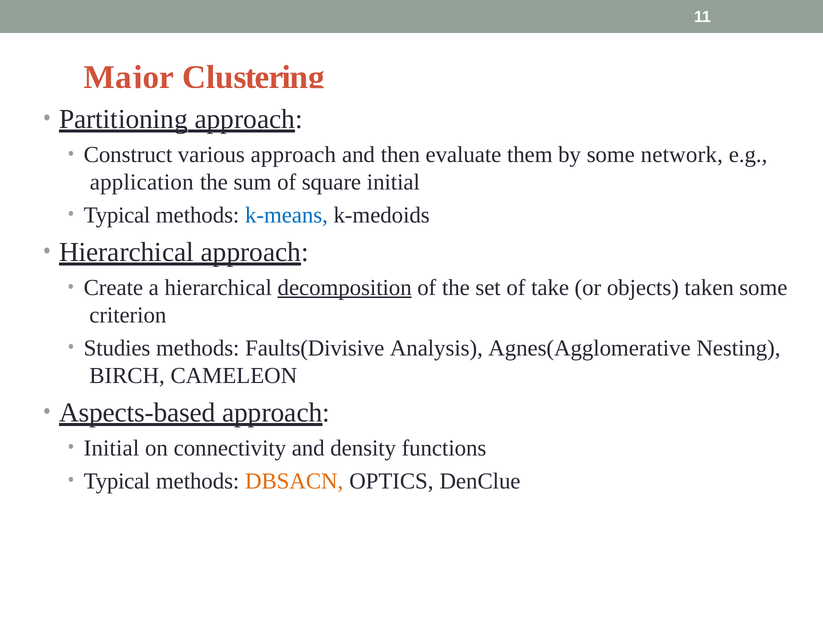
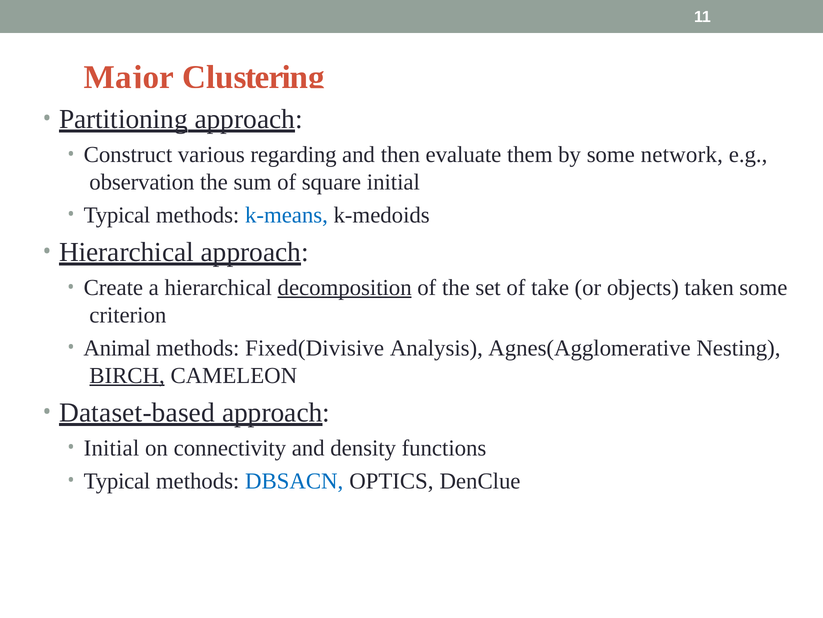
various approach: approach -> regarding (294, 154)
application: application -> observation (142, 182)
Studies: Studies -> Animal (117, 348)
Faults(Divisive: Faults(Divisive -> Fixed(Divisive (315, 348)
BIRCH underline: none -> present (127, 375)
Aspects-based: Aspects-based -> Dataset-based (137, 412)
DBSACN colour: orange -> blue (294, 480)
